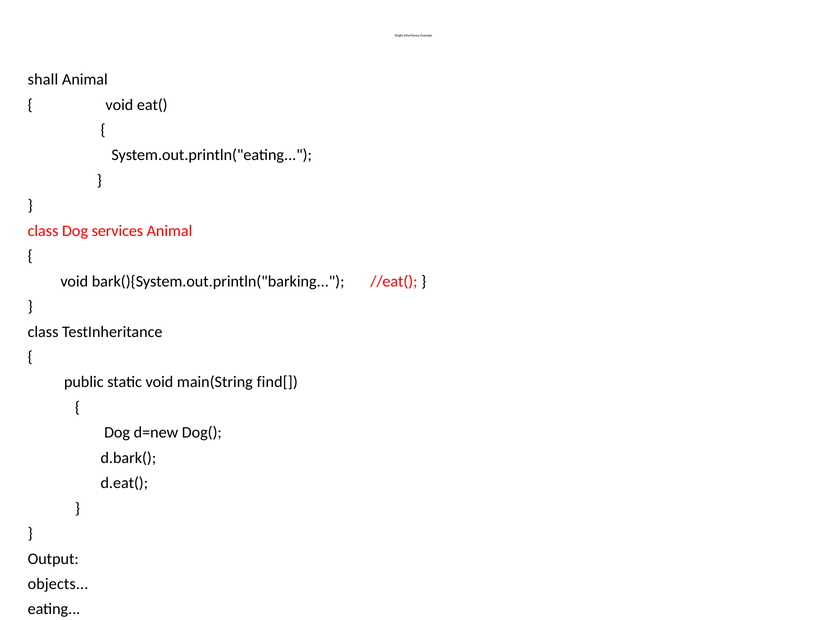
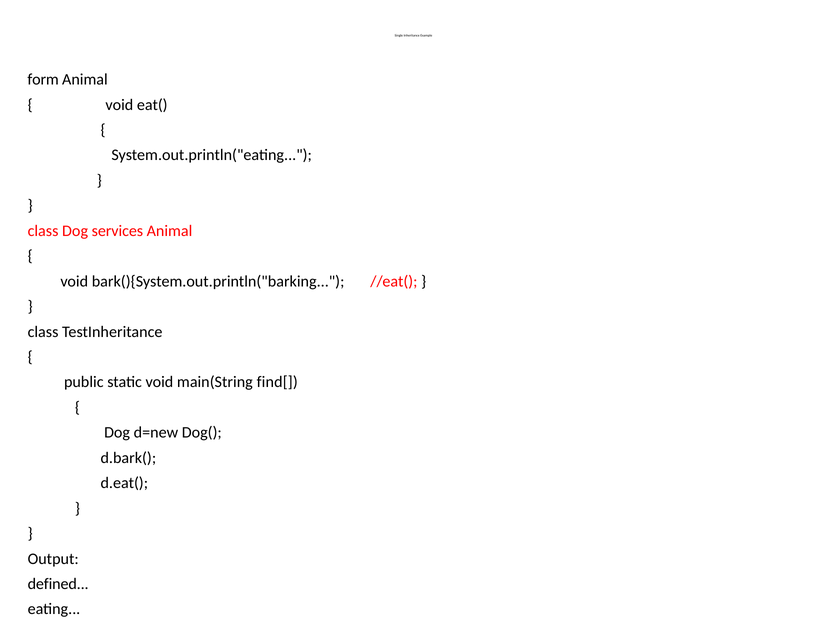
shall: shall -> form (43, 80)
objects: objects -> defined (58, 584)
